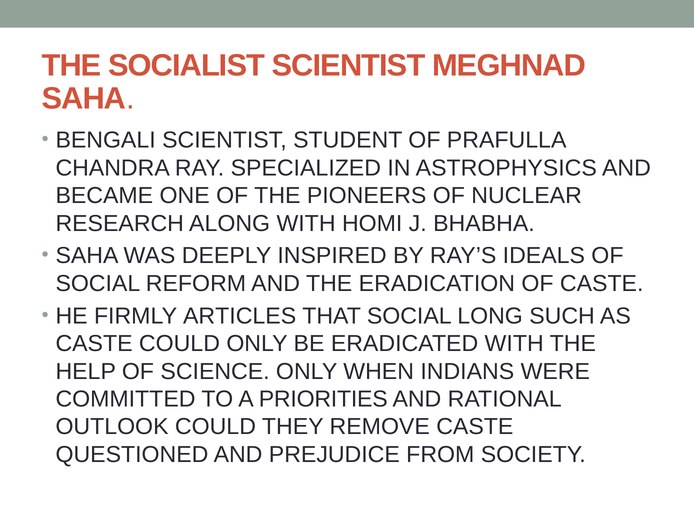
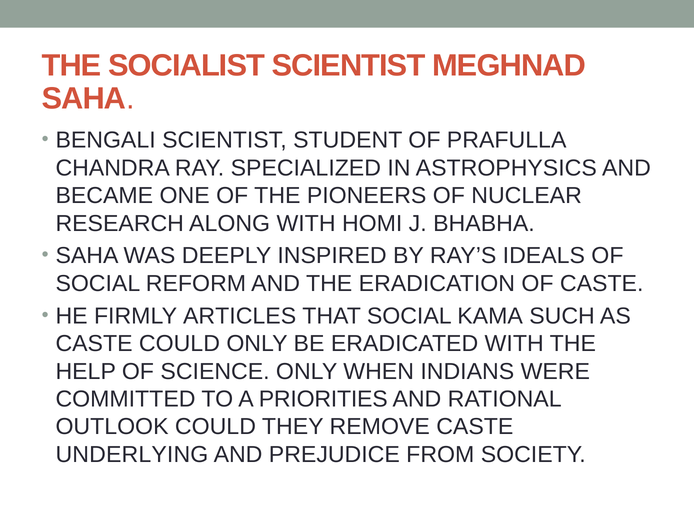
LONG: LONG -> KAMA (490, 316)
QUESTIONED: QUESTIONED -> UNDERLYING (132, 455)
